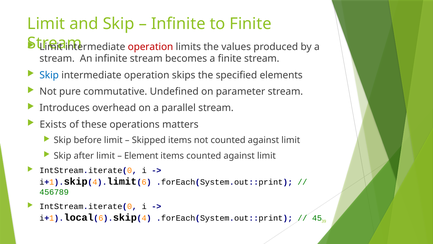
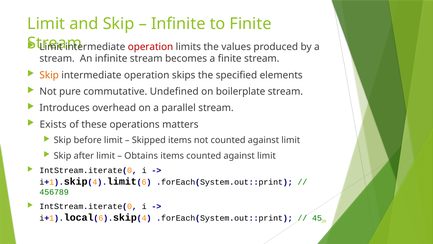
Skip colour: blue -> orange (49, 75)
parameter: parameter -> boilerplate (241, 91)
Element: Element -> Obtains (141, 155)
